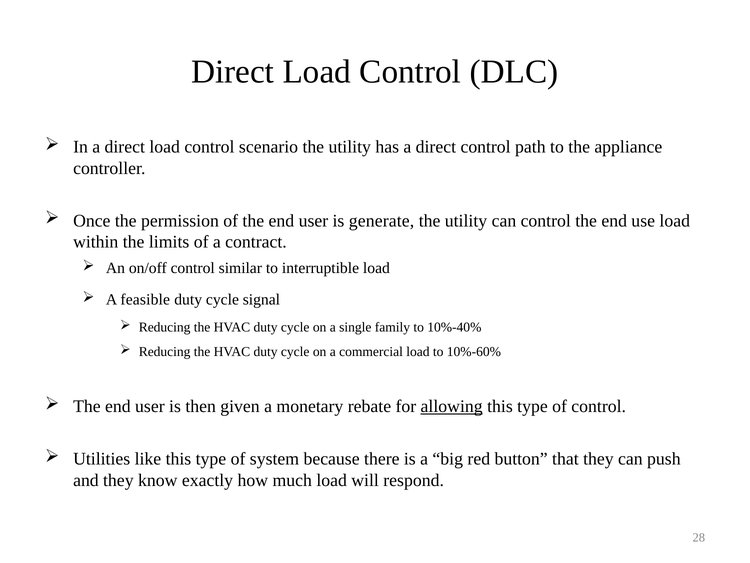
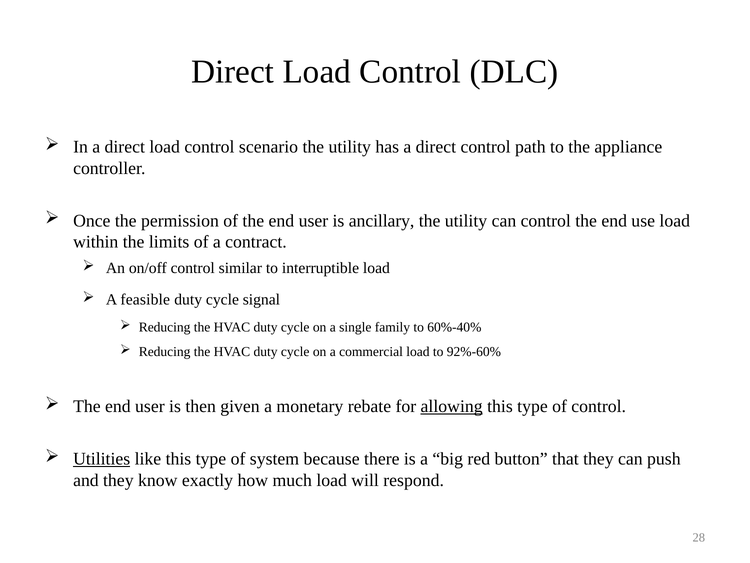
generate: generate -> ancillary (382, 221)
10%-40%: 10%-40% -> 60%-40% (454, 327)
10%-60%: 10%-60% -> 92%-60% (474, 352)
Utilities underline: none -> present (102, 459)
